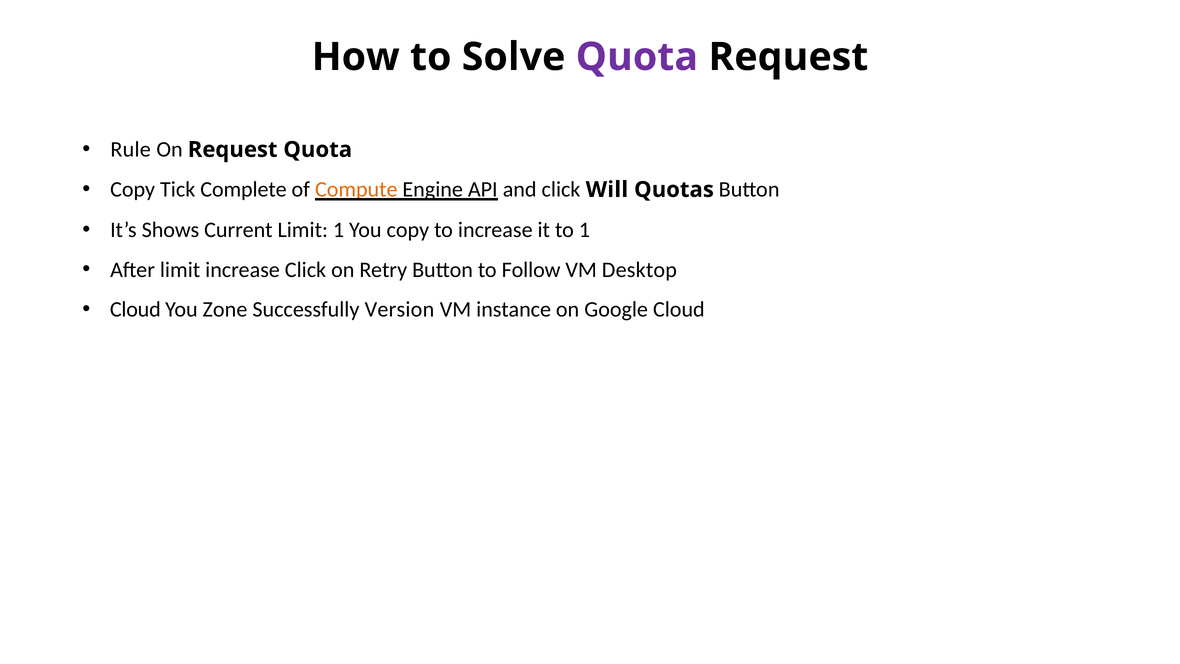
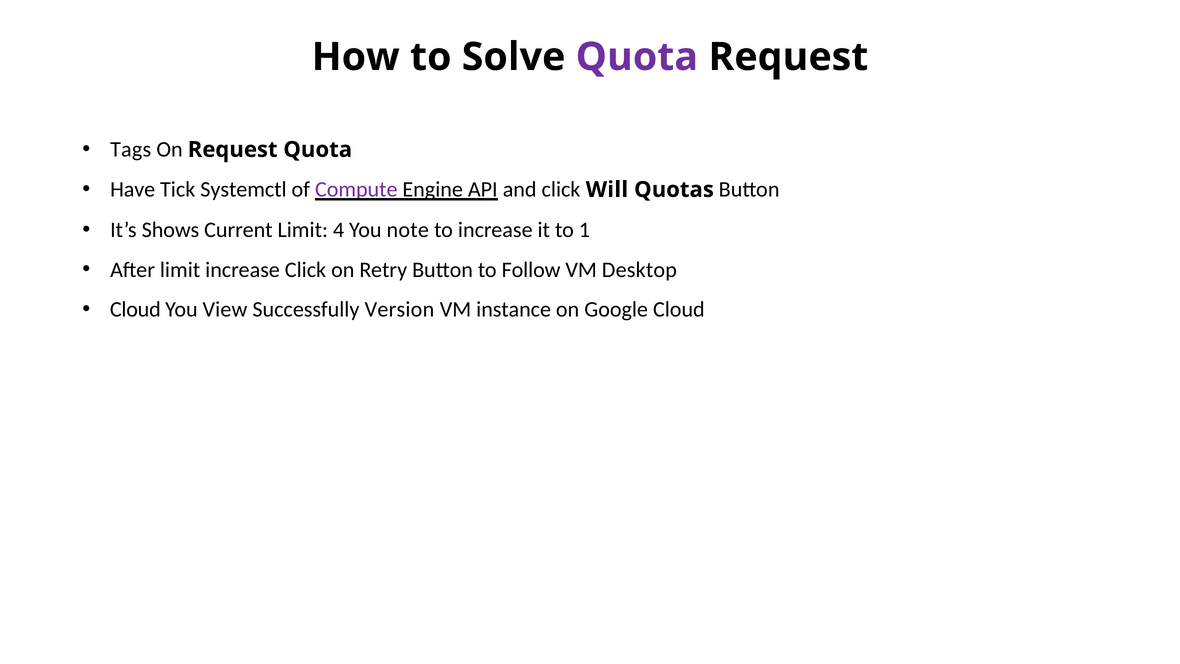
Rule: Rule -> Tags (131, 150)
Copy: Copy -> Have (133, 190)
Complete: Complete -> Systemctl (243, 190)
Compute colour: orange -> purple (356, 190)
Limit 1: 1 -> 4 (339, 230)
You copy: copy -> note (408, 230)
Zone: Zone -> View (225, 310)
